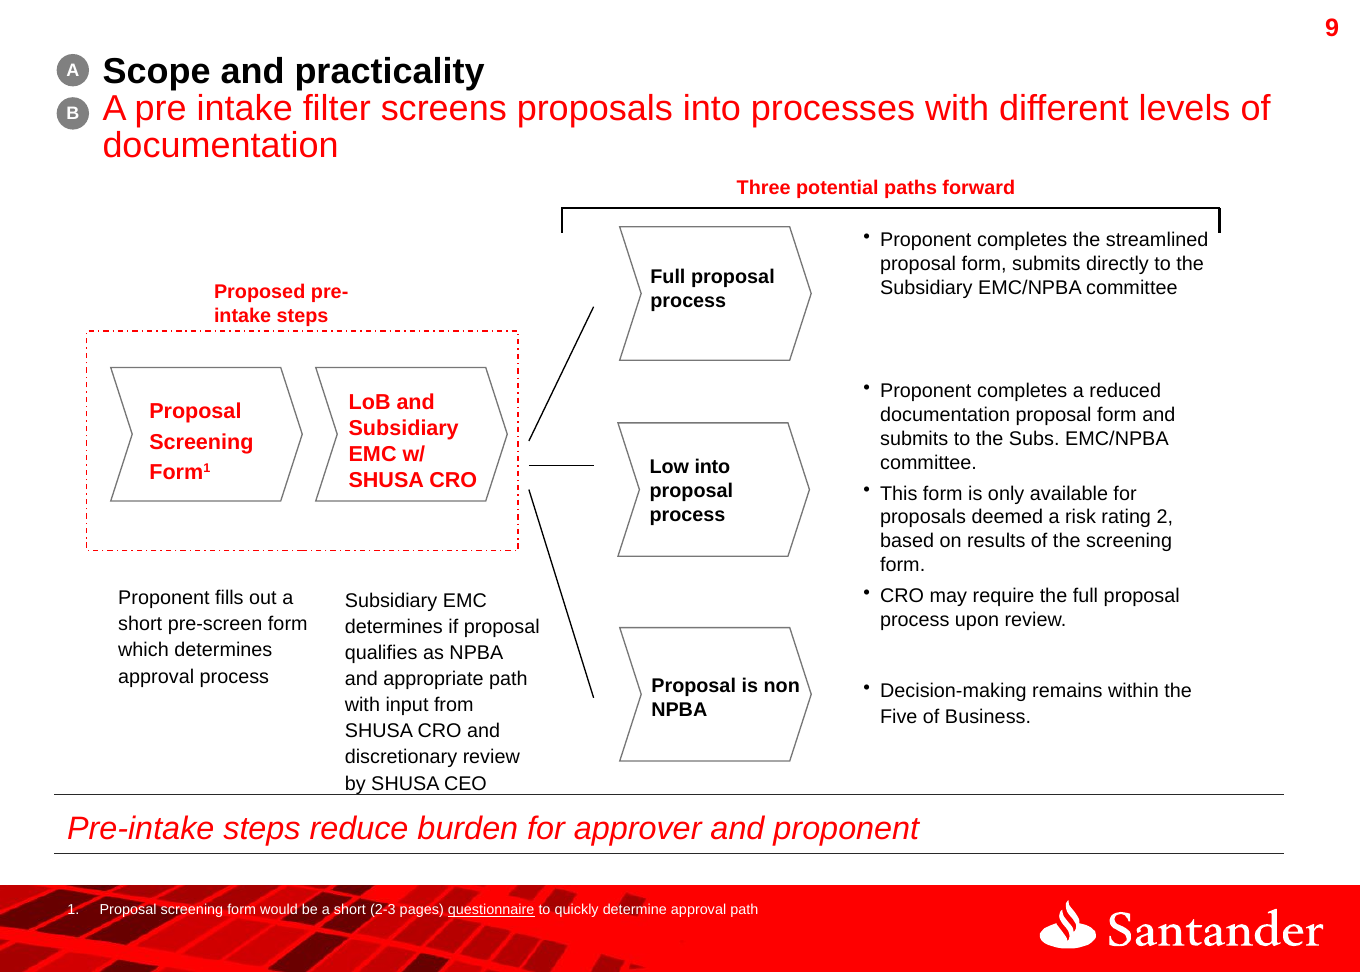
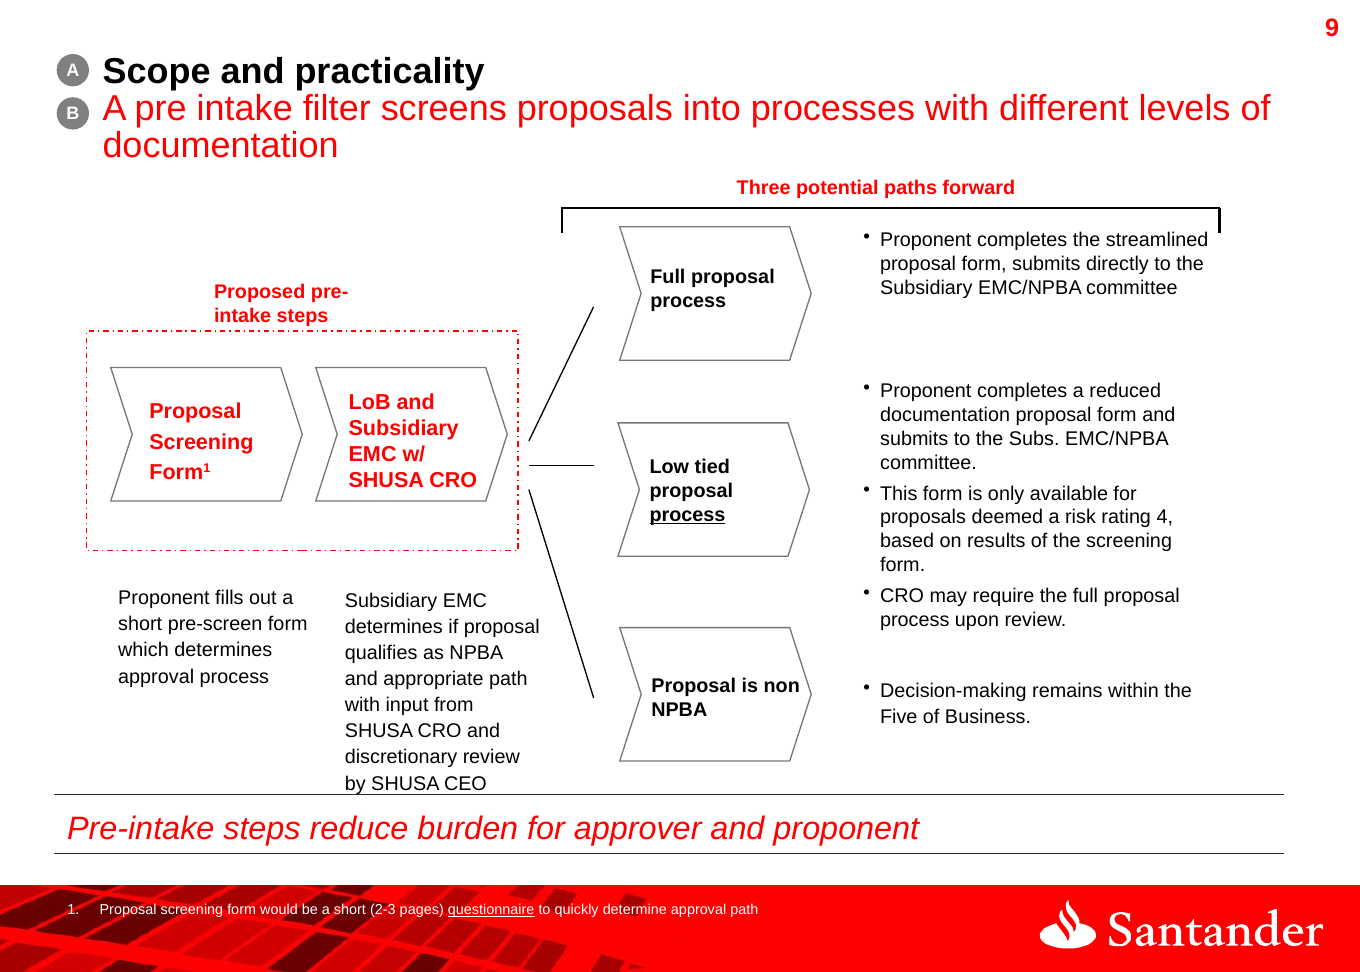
Low into: into -> tied (712, 467)
process underline: none -> present (687, 514)
2: 2 -> 4 (1165, 517)
